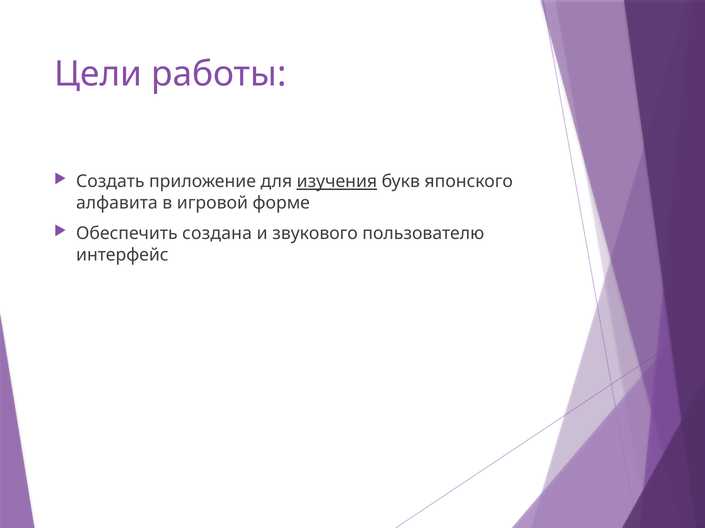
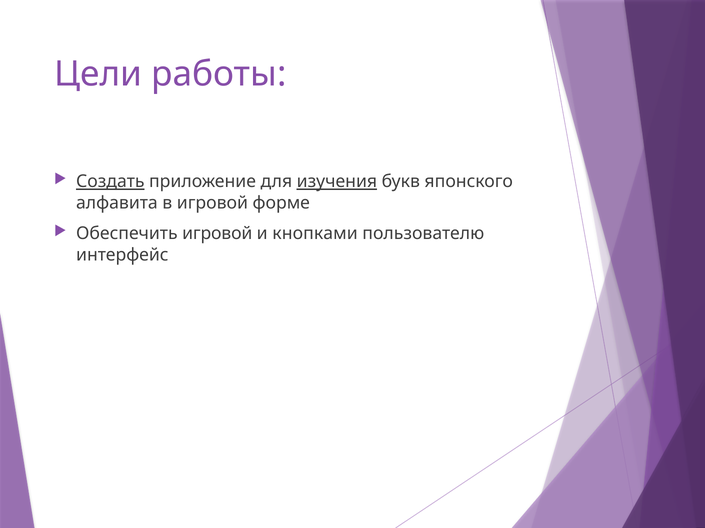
Создать underline: none -> present (110, 182)
Обеспечить создана: создана -> игровой (217, 234)
звукового: звукового -> кнопками (315, 234)
